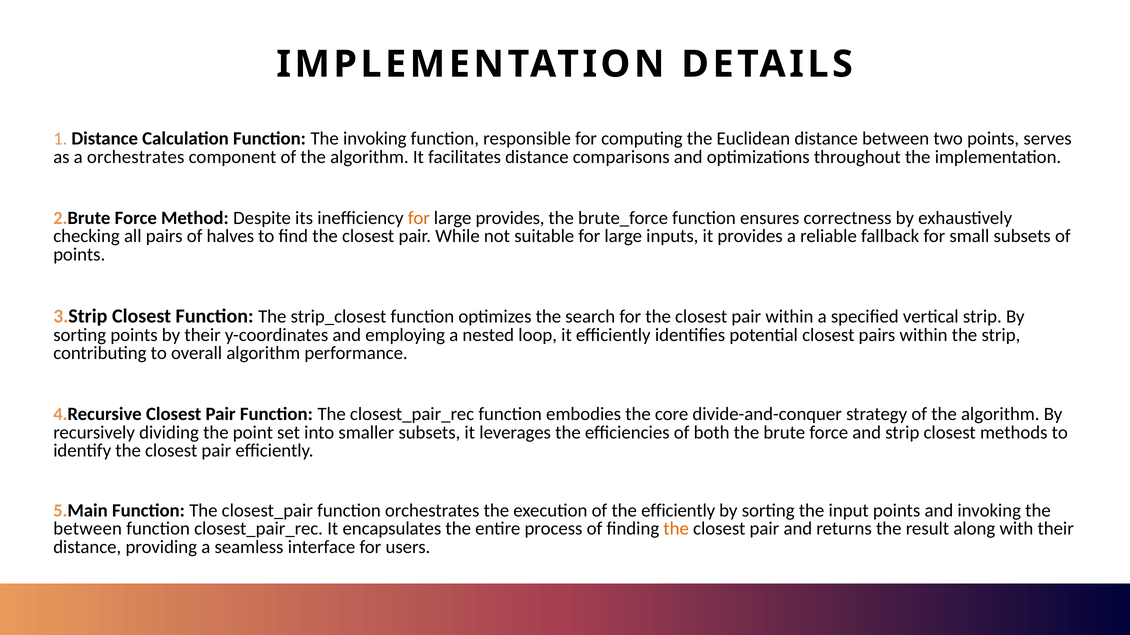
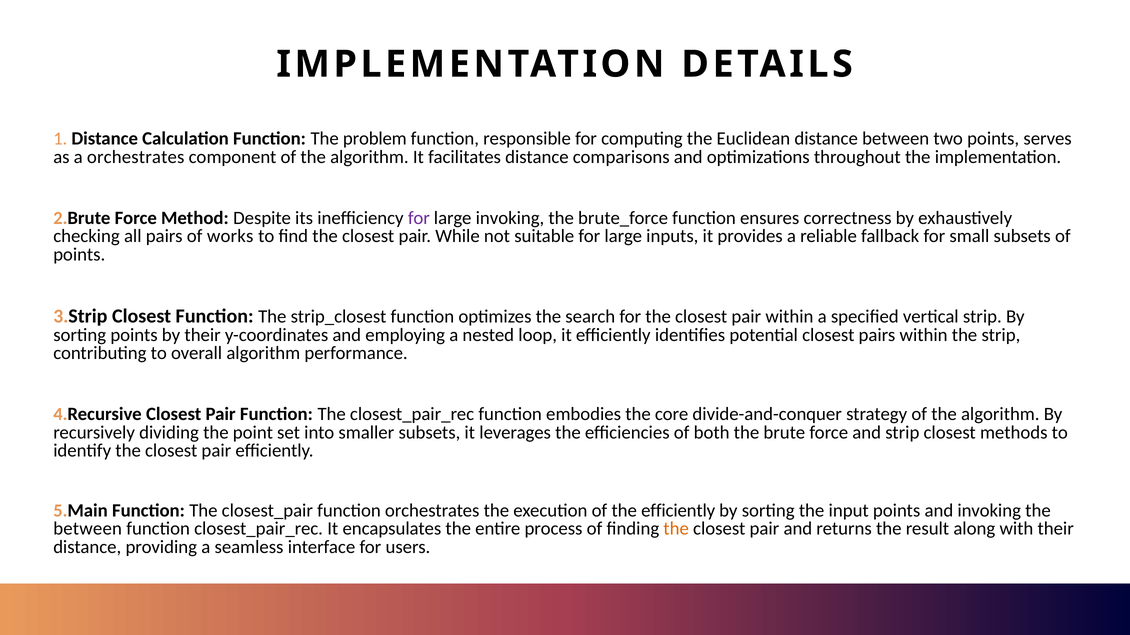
The invoking: invoking -> problem (375, 139)
for colour: orange -> purple (419, 218)
large provides: provides -> invoking (510, 218)
halves: halves -> works (230, 236)
